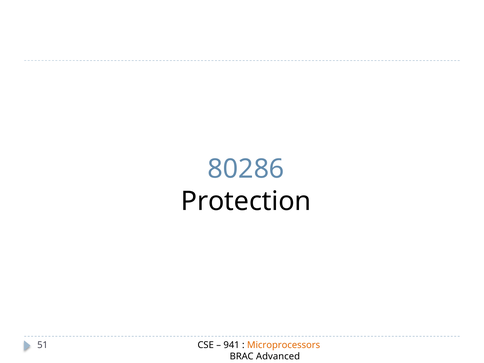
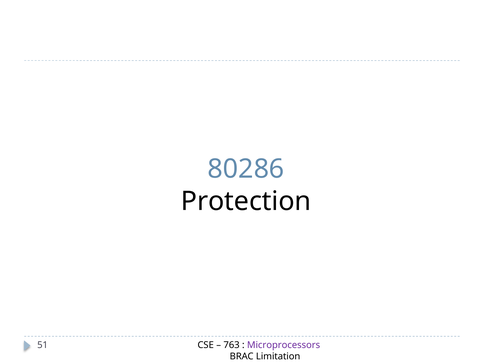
941: 941 -> 763 (232, 345)
Microprocessors colour: orange -> purple (284, 345)
Advanced: Advanced -> Limitation (278, 356)
